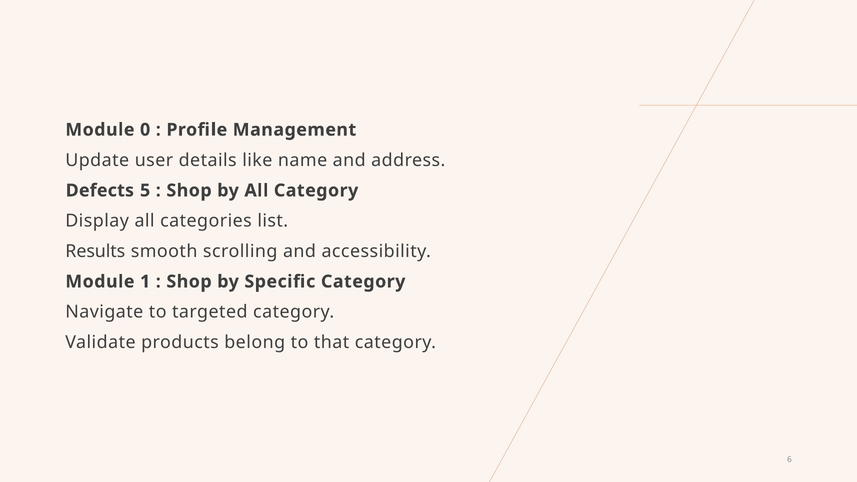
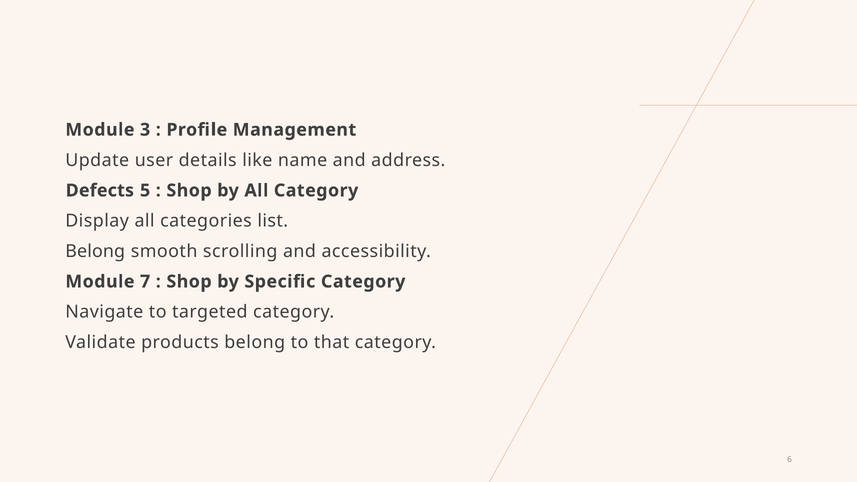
0: 0 -> 3 (145, 130)
Results: Results -> Belong (95, 251)
1: 1 -> 7 (145, 282)
